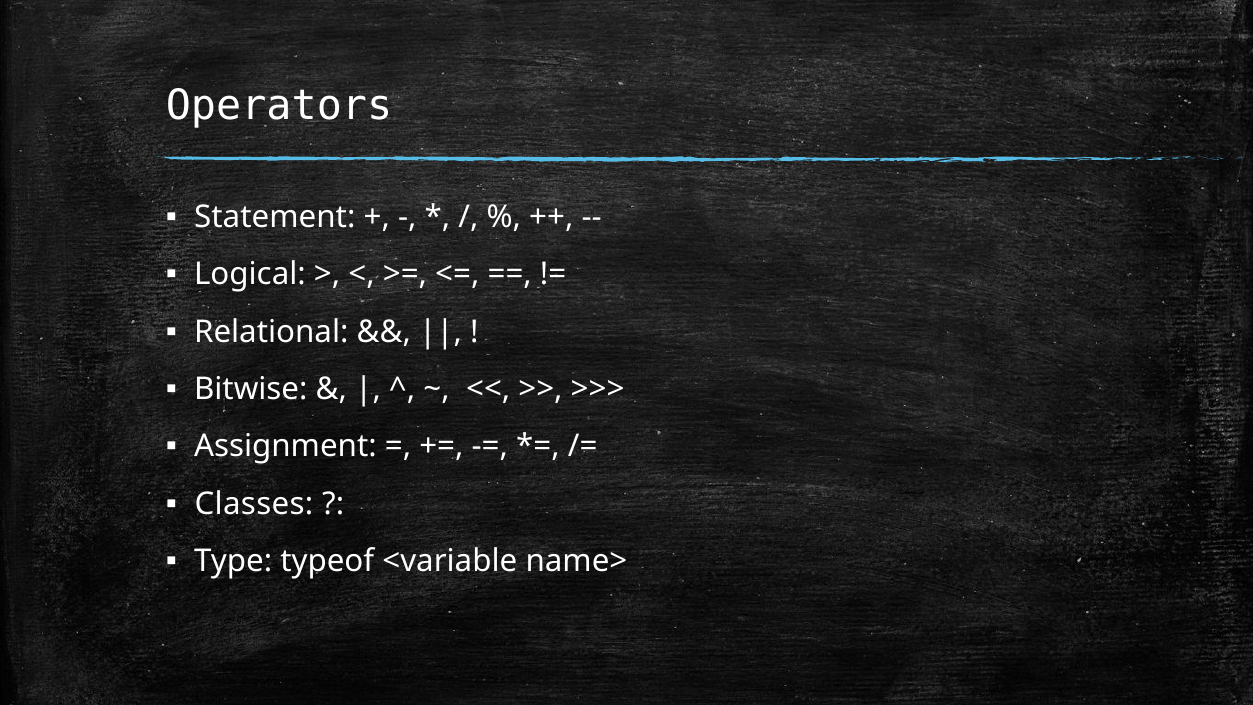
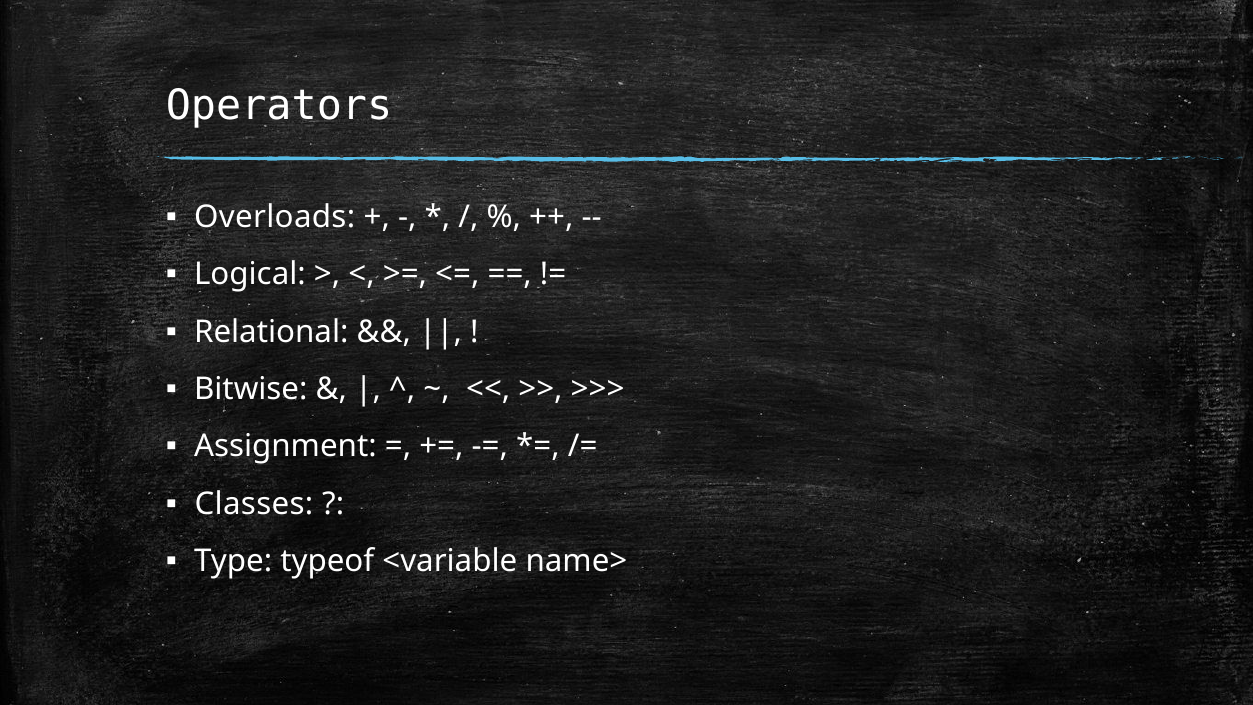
Statement: Statement -> Overloads (275, 217)
